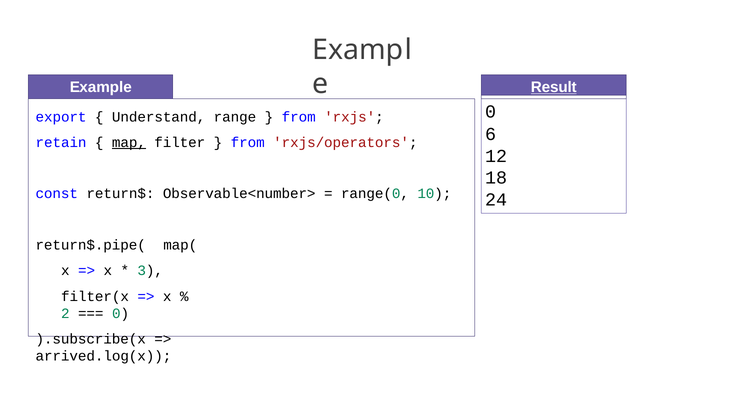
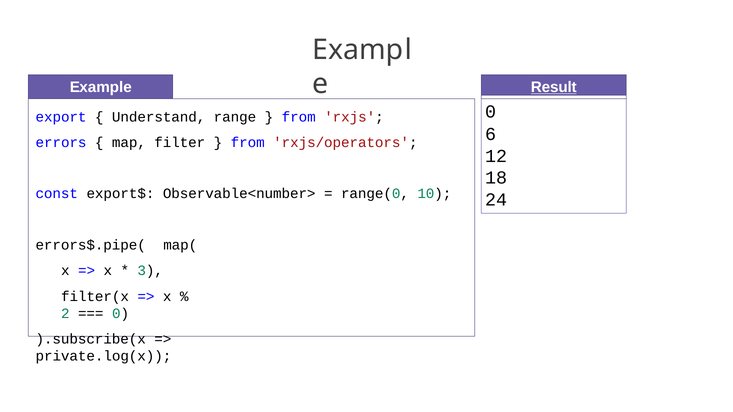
retain: retain -> errors (61, 143)
map underline: present -> none (129, 143)
return$: return$ -> export$ (120, 194)
return$.pipe(: return$.pipe( -> errors$.pipe( (91, 245)
arrived.log(x: arrived.log(x -> private.log(x (103, 356)
